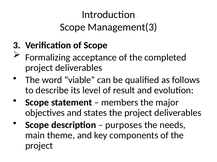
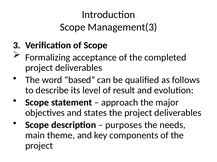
viable: viable -> based (80, 80)
members: members -> approach (120, 103)
